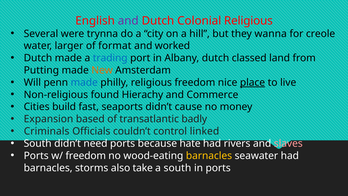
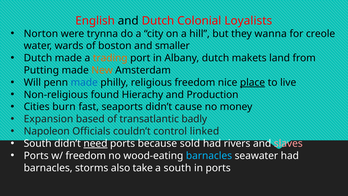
and colour: purple -> black (128, 21)
Colonial Religious: Religious -> Loyalists (248, 21)
Several: Several -> Norton (41, 34)
larger: larger -> wards (69, 46)
format: format -> boston (115, 46)
worked: worked -> smaller (172, 46)
trading colour: blue -> orange (110, 58)
classed: classed -> makets (249, 58)
Commerce: Commerce -> Production (212, 95)
build: build -> burn (64, 107)
Criminals: Criminals -> Napoleon (47, 131)
need underline: none -> present (95, 143)
hate: hate -> sold (190, 143)
barnacles colour: yellow -> light blue (209, 155)
